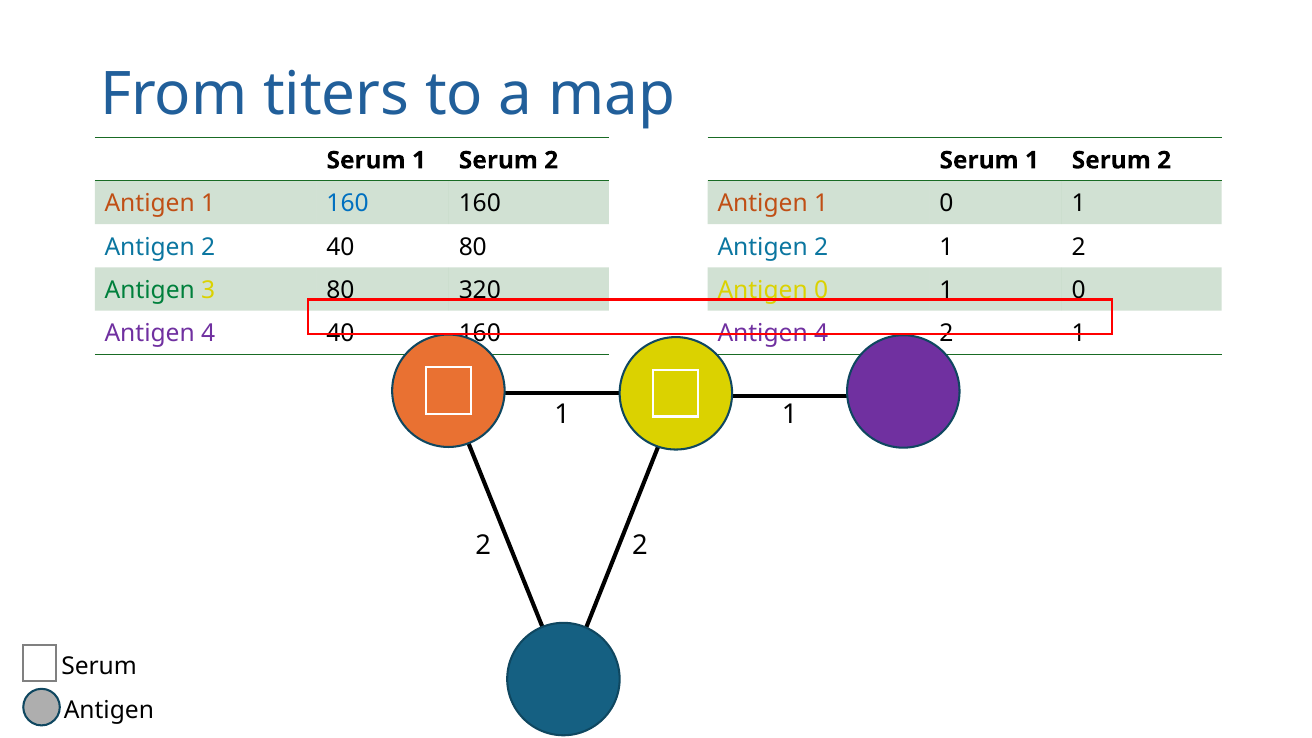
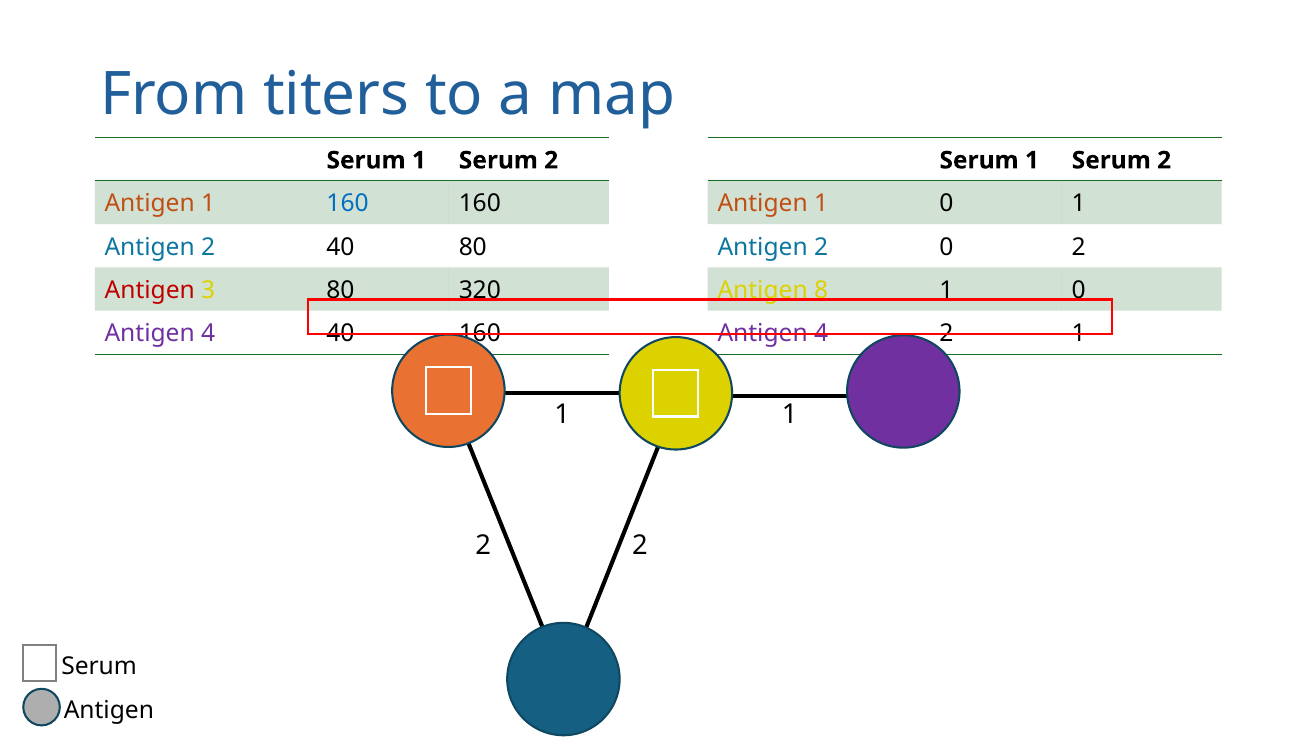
Antigen 2 1: 1 -> 0 (946, 247)
Antigen colour: green -> red (150, 290)
Antigen 0: 0 -> 8 (821, 290)
